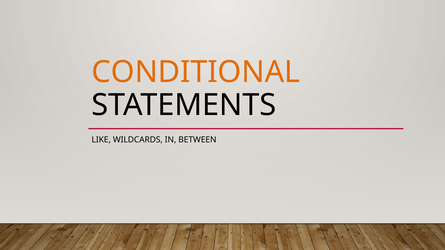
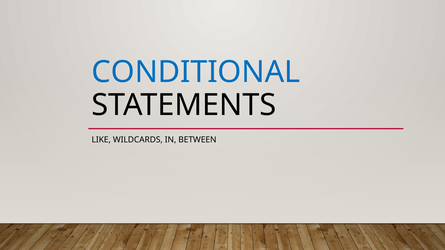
CONDITIONAL colour: orange -> blue (196, 72)
